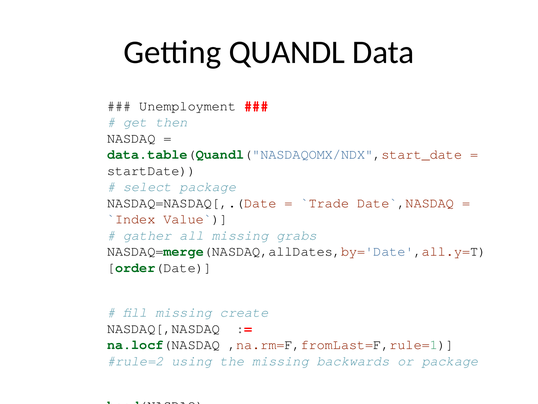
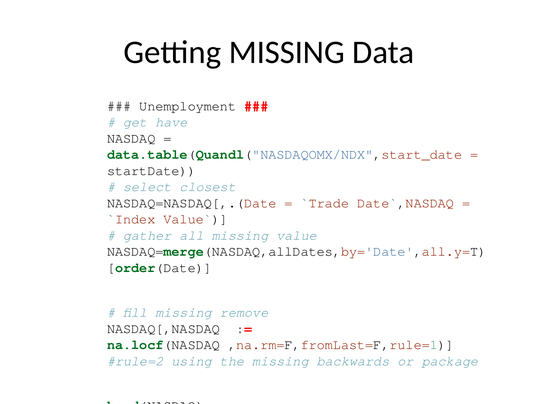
Getting QUANDL: QUANDL -> MISSING (287, 52)
then: then -> have (172, 122)
select package: package -> closest (208, 187)
grabs: grabs -> value (297, 235)
create: create -> remove (244, 312)
